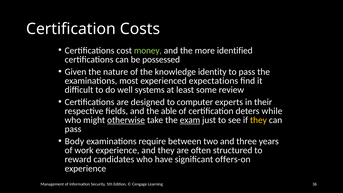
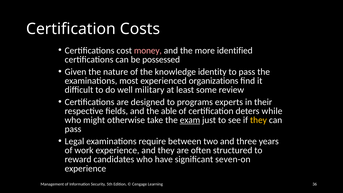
money colour: light green -> pink (148, 50)
expectations: expectations -> organizations (214, 81)
systems: systems -> military (150, 90)
computer: computer -> programs (195, 102)
otherwise underline: present -> none (126, 120)
Body: Body -> Legal (74, 141)
offers-on: offers-on -> seven-on (233, 159)
